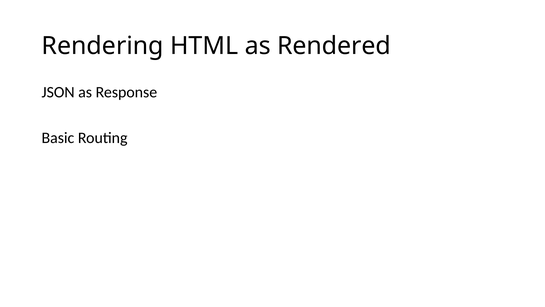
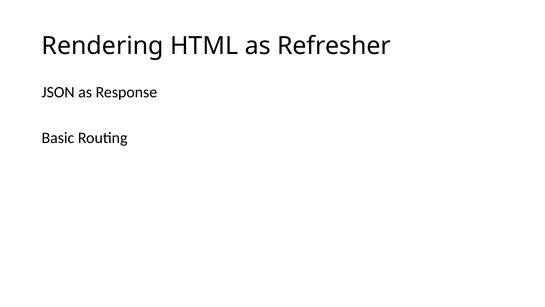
Rendered: Rendered -> Refresher (334, 46)
